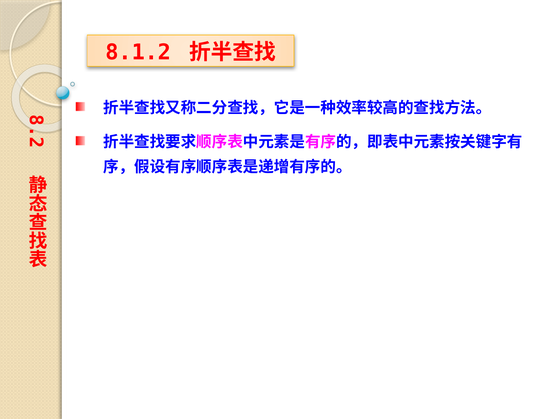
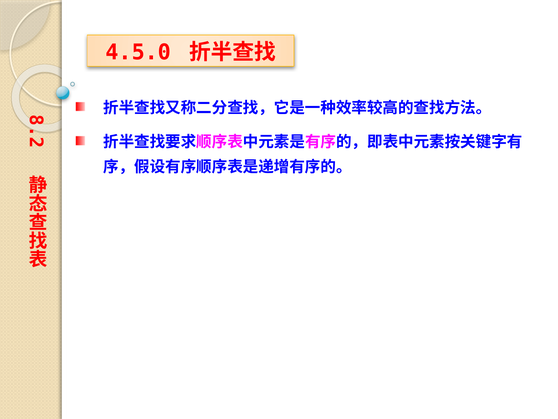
8.1.2: 8.1.2 -> 4.5.0 (138, 52)
